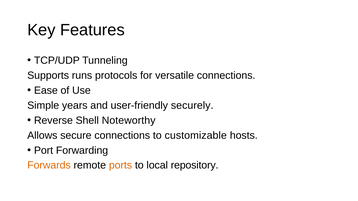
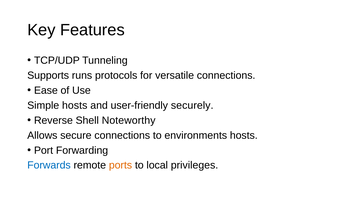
Simple years: years -> hosts (75, 106)
customizable: customizable -> environments (196, 136)
Forwards colour: orange -> blue (49, 166)
repository: repository -> privileges (195, 166)
